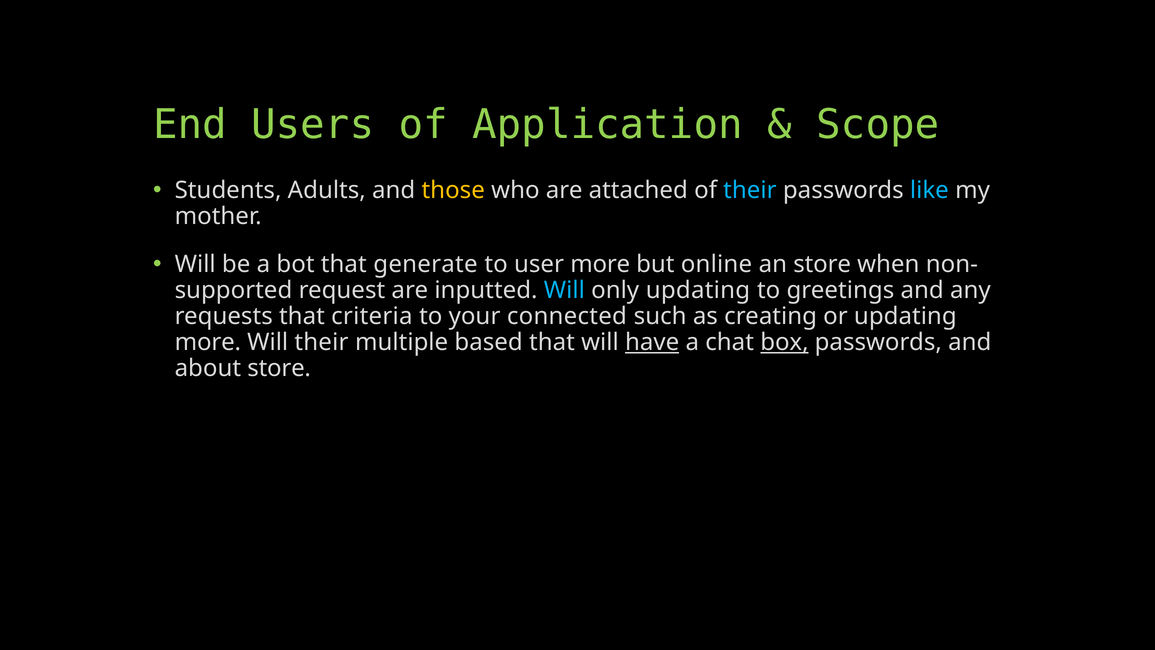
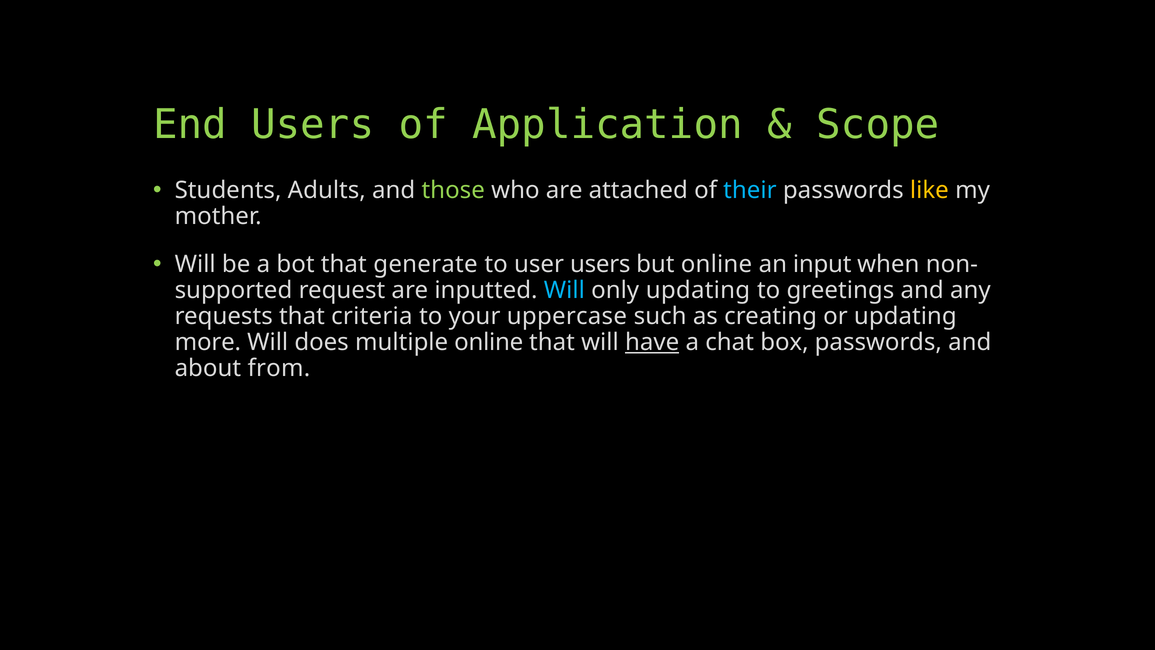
those colour: yellow -> light green (453, 190)
like colour: light blue -> yellow (929, 190)
user more: more -> users (600, 264)
an store: store -> input (822, 264)
connected: connected -> uppercase (567, 316)
Will their: their -> does (322, 342)
multiple based: based -> online (489, 342)
box underline: present -> none (784, 342)
about store: store -> from (279, 368)
